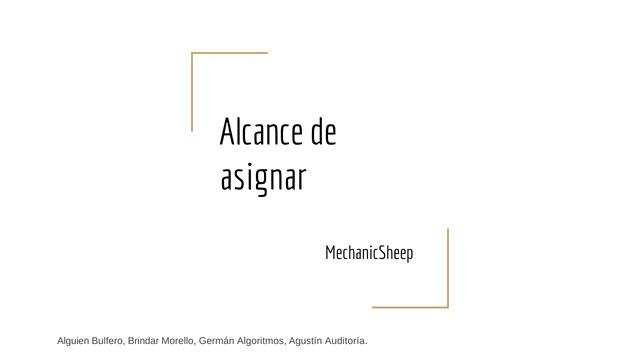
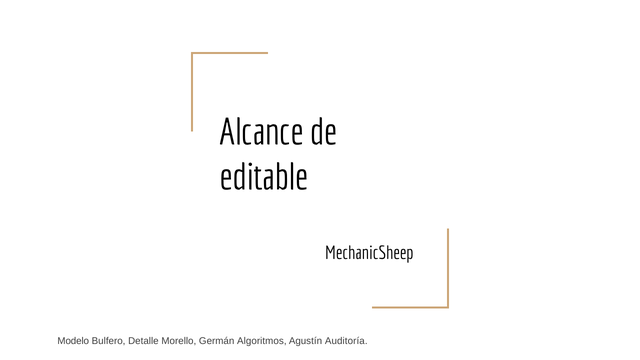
asignar: asignar -> editable (264, 177)
Alguien: Alguien -> Modelo (73, 341)
Brindar: Brindar -> Detalle (143, 341)
